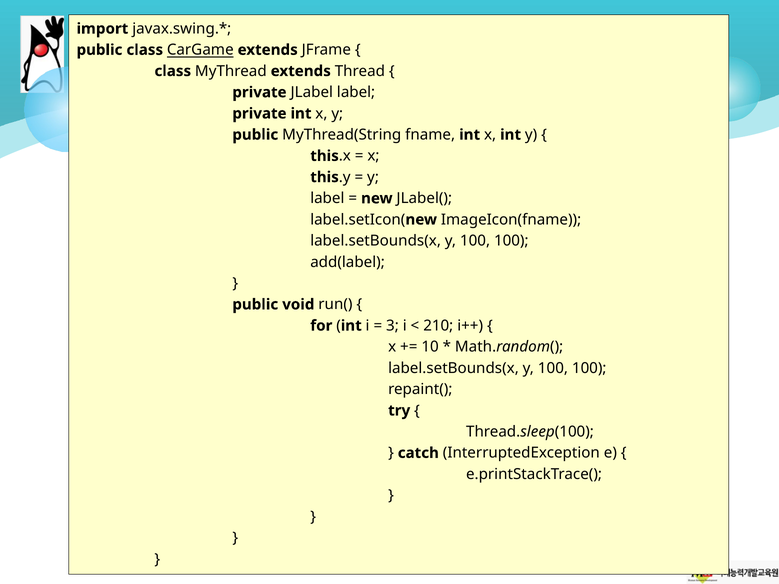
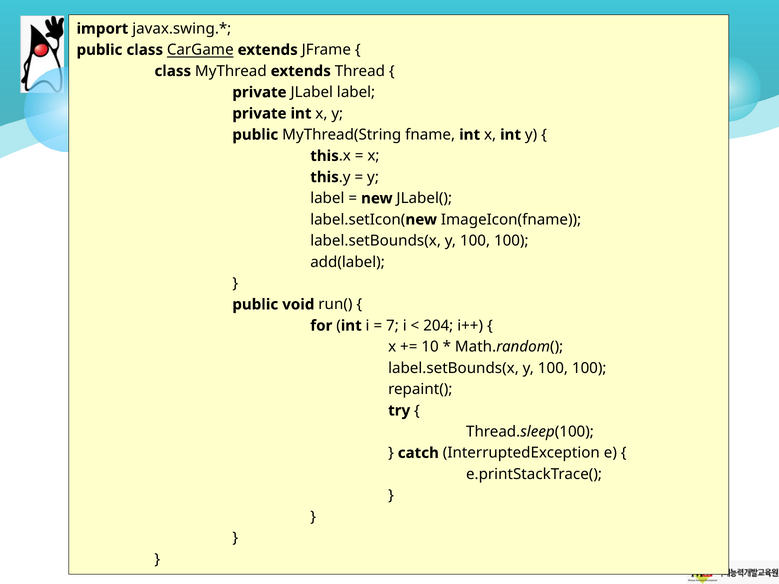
3: 3 -> 7 (392, 326)
210: 210 -> 204 (438, 326)
